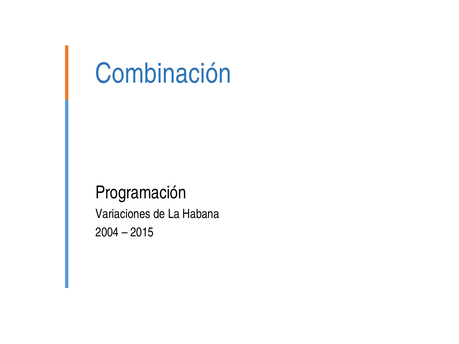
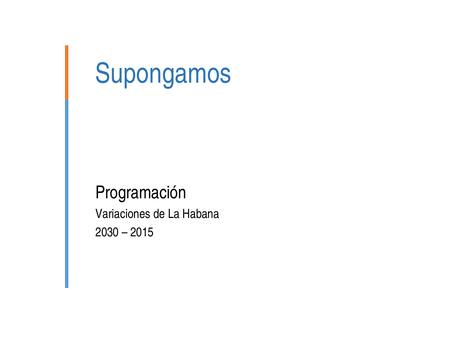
Combinación: Combinación -> Supongamos (163, 74)
2004: 2004 -> 2030 (107, 233)
